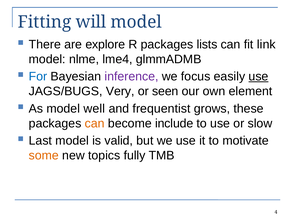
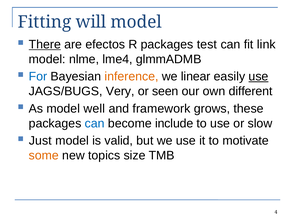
There underline: none -> present (45, 44)
explore: explore -> efectos (105, 44)
lists: lists -> test (207, 44)
inference colour: purple -> orange (131, 76)
focus: focus -> linear (196, 76)
element: element -> different (251, 91)
frequentist: frequentist -> framework (162, 108)
can colour: orange -> blue (95, 123)
Last: Last -> Just (40, 140)
fully: fully -> size (135, 155)
